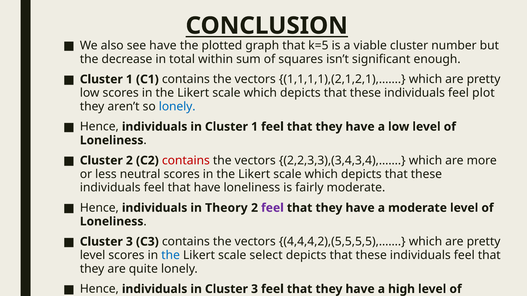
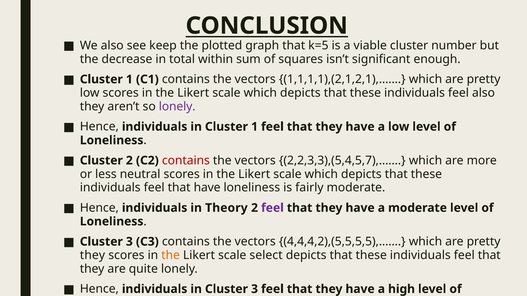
see have: have -> keep (163, 46)
feel plot: plot -> also (483, 93)
lonely colour: blue -> purple (177, 107)
2,2,3,3),(3,4,3,4),……: 2,2,3,3),(3,4,3,4),…… -> 2,2,3,3),(5,4,5,7),…… (342, 161)
level: level -> they (92, 256)
the colour: blue -> orange (171, 256)
